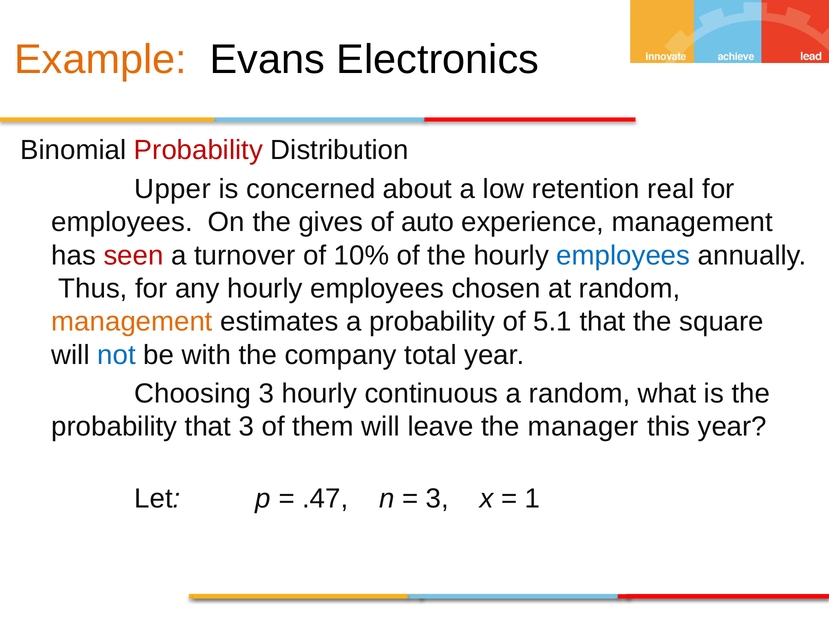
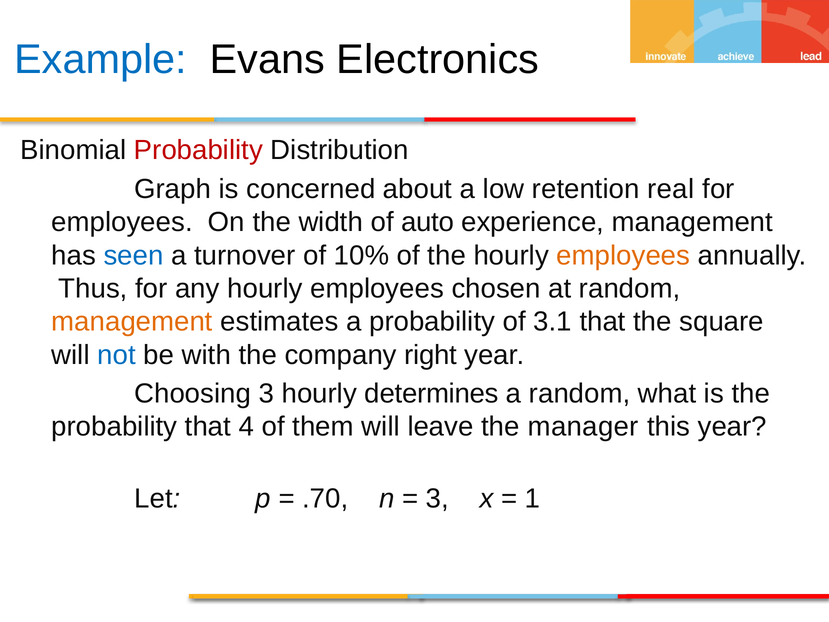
Example colour: orange -> blue (101, 59)
Upper: Upper -> Graph (173, 189)
gives: gives -> width (331, 222)
seen colour: red -> blue (134, 255)
employees colour: blue -> orange (623, 255)
5.1: 5.1 -> 3.1 (553, 322)
total: total -> right (431, 355)
continuous: continuous -> determines (432, 393)
that 3: 3 -> 4 (246, 427)
.47: .47 -> .70 (325, 498)
